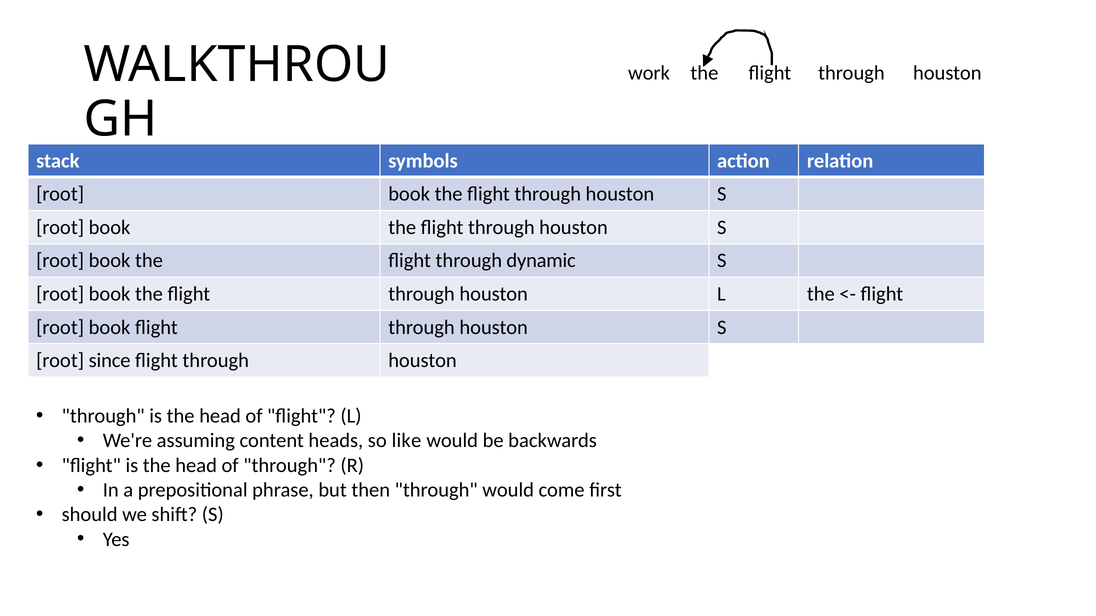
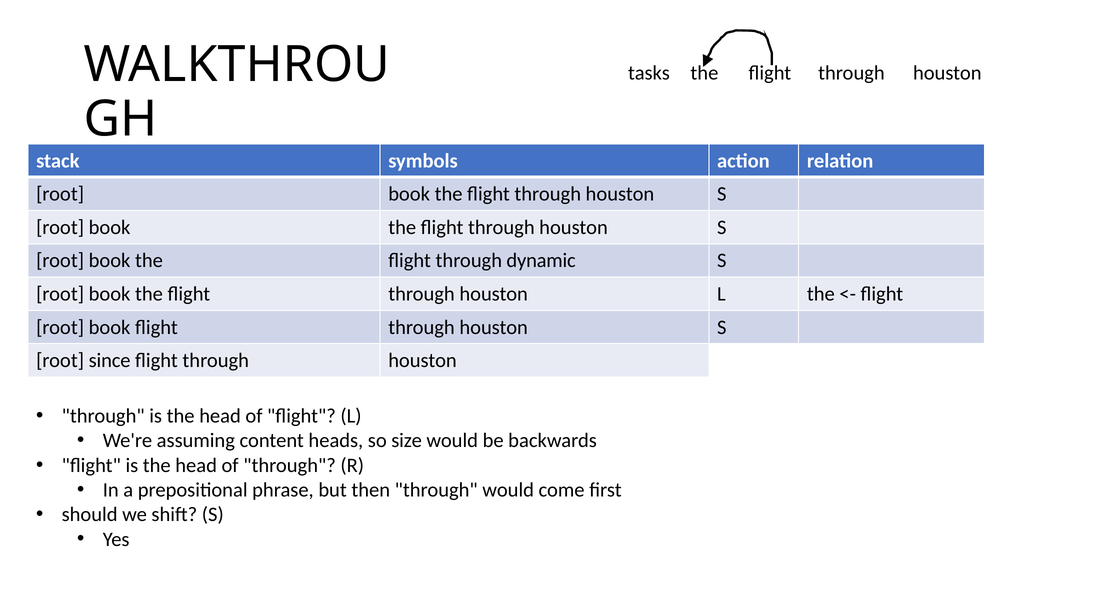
work: work -> tasks (649, 73)
like: like -> size (407, 441)
